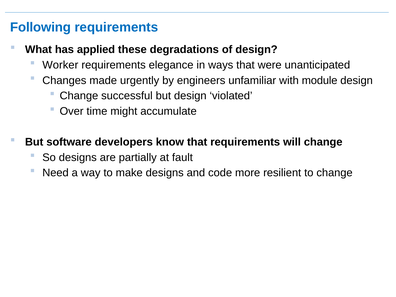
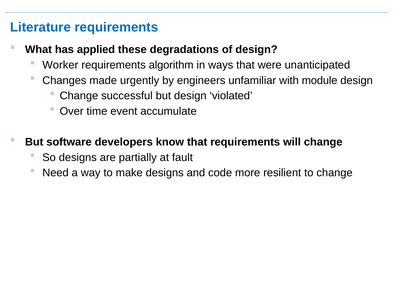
Following: Following -> Literature (41, 27)
elegance: elegance -> algorithm (171, 65)
might: might -> event (124, 111)
